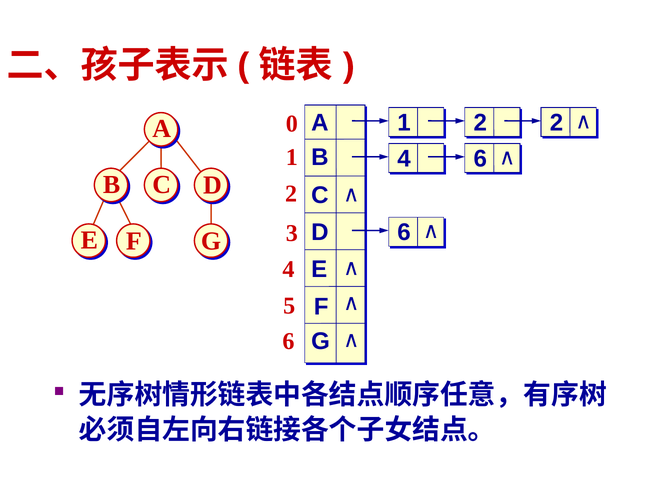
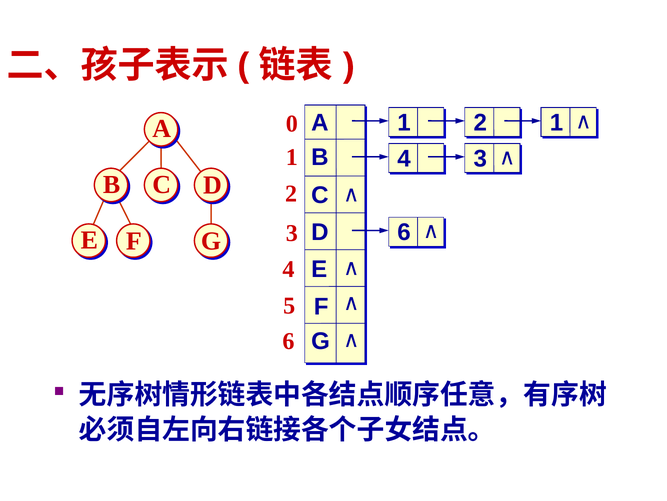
2 2: 2 -> 1 (556, 123)
4 6: 6 -> 3 (480, 159)
